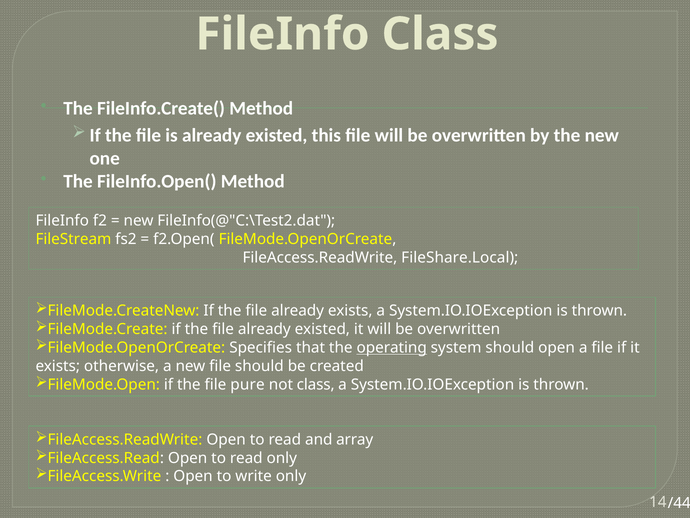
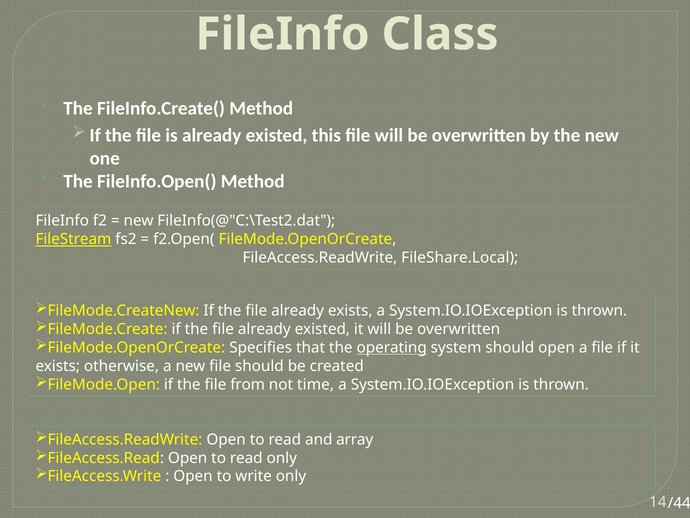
FileStream underline: none -> present (73, 239)
pure: pure -> from (248, 384)
not class: class -> time (316, 384)
